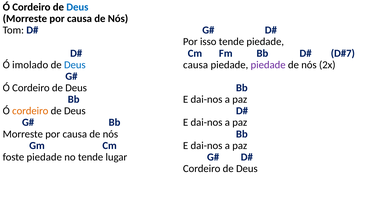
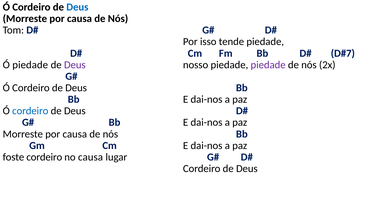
Ó imolado: imolado -> piedade (30, 65)
Deus colour: blue -> purple (75, 65)
causa: causa -> nosso (196, 65)
cordeiro colour: orange -> blue (30, 111)
foste piedade: piedade -> cordeiro (44, 157)
no tende: tende -> causa (90, 157)
